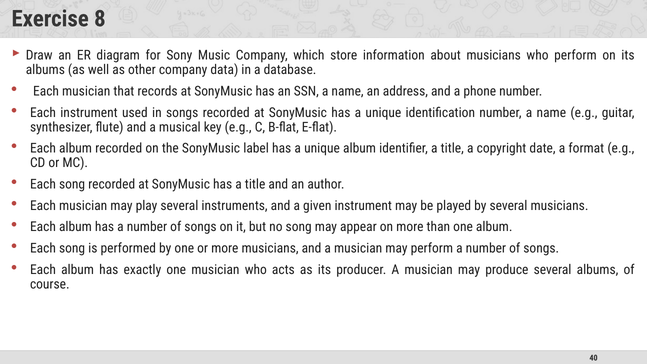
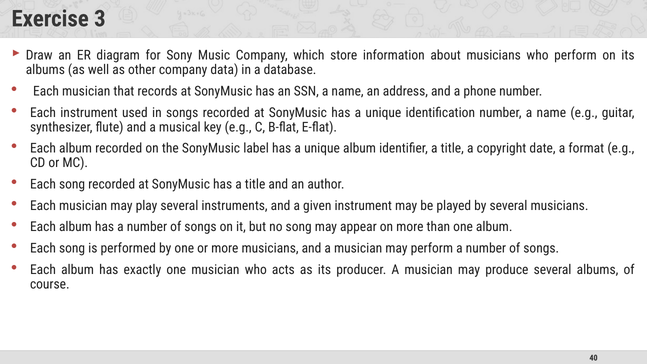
8: 8 -> 3 (100, 19)
